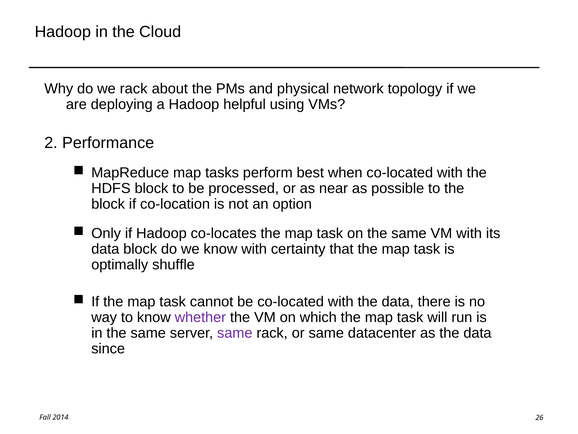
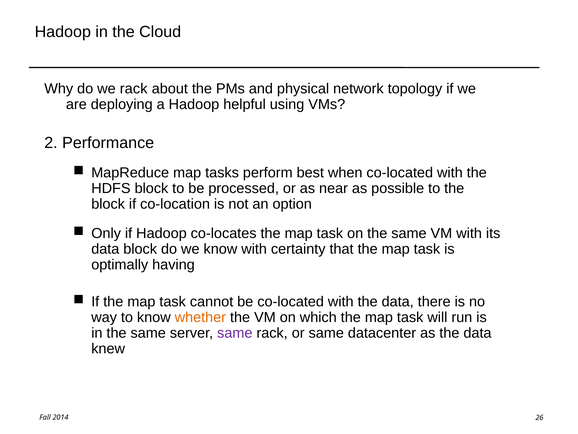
shuffle: shuffle -> having (173, 264)
whether colour: purple -> orange (200, 317)
since: since -> knew (108, 348)
